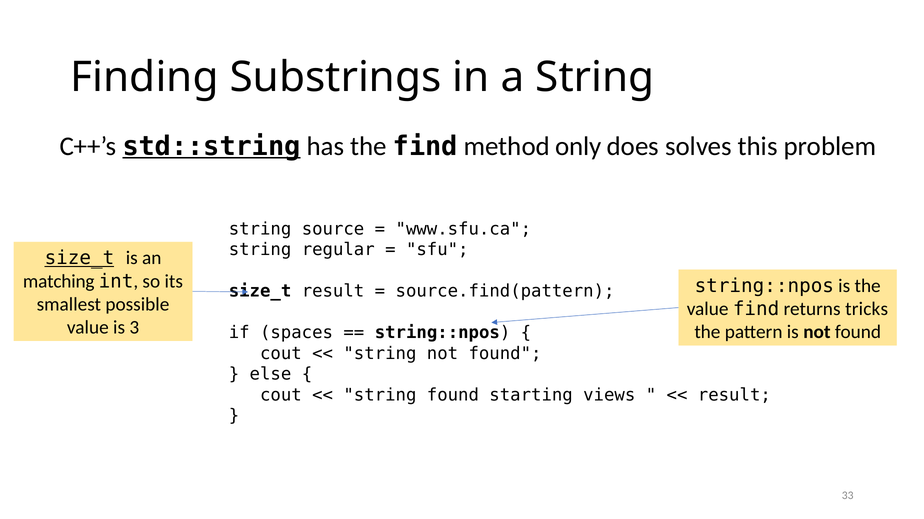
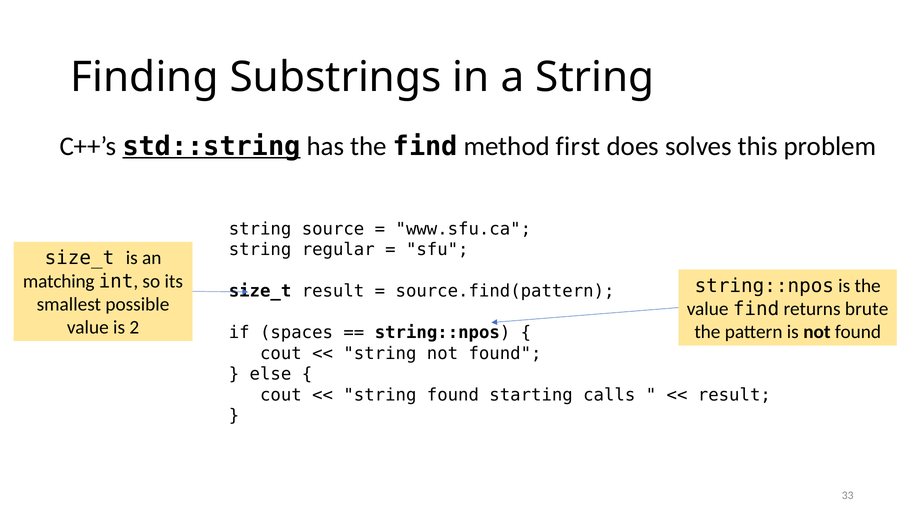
only: only -> first (578, 146)
size_t underline: present -> none (79, 258)
tricks: tricks -> brute (867, 309)
3: 3 -> 2 (134, 328)
views: views -> calls (609, 396)
